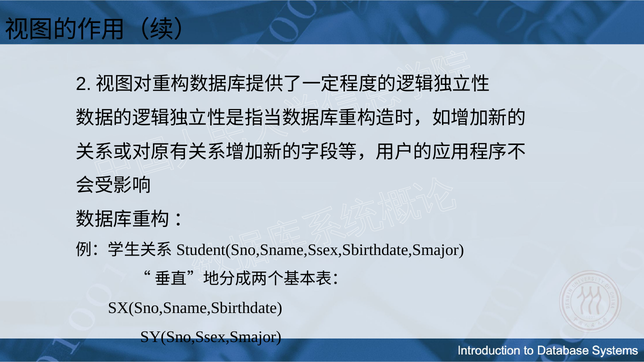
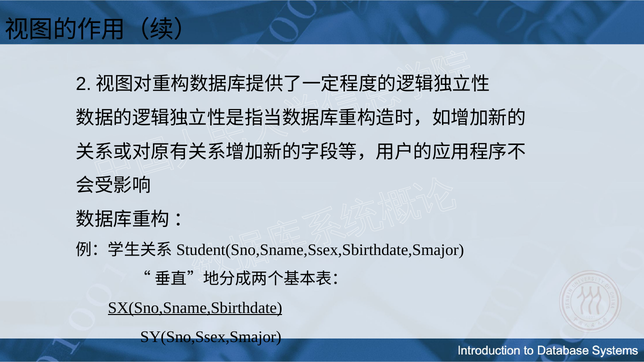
SX(Sno,Sname,Sbirthdate underline: none -> present (195, 308)
